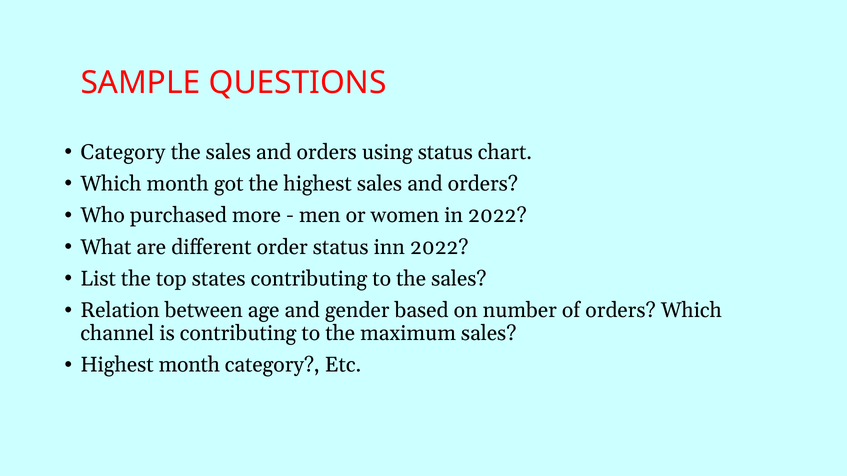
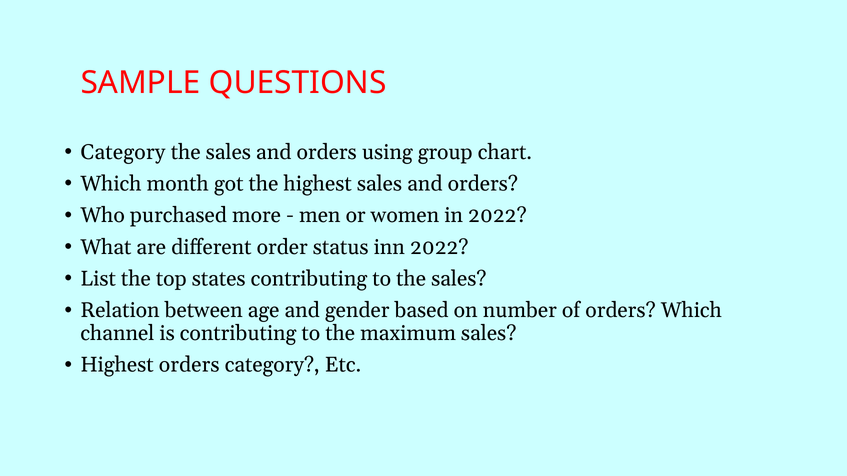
using status: status -> group (445, 152)
Highest month: month -> orders (189, 365)
